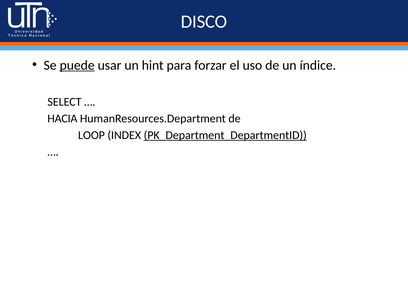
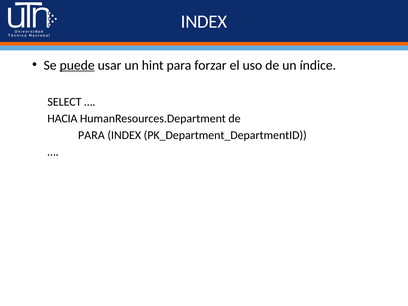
DISCO: DISCO -> INDEX (204, 22)
LOOP: LOOP -> PARA (91, 135)
PK_Department_DepartmentID underline: present -> none (225, 135)
